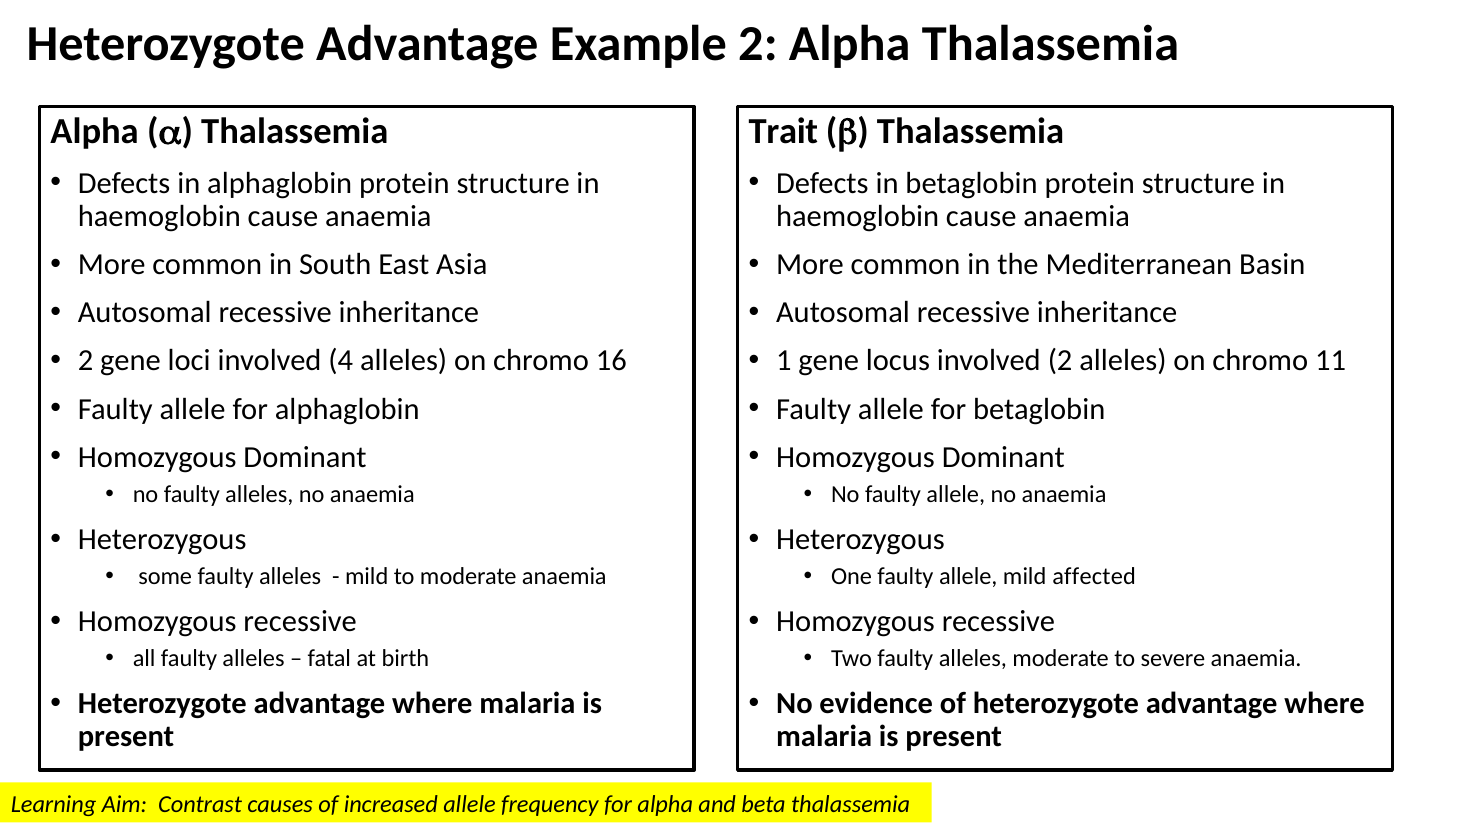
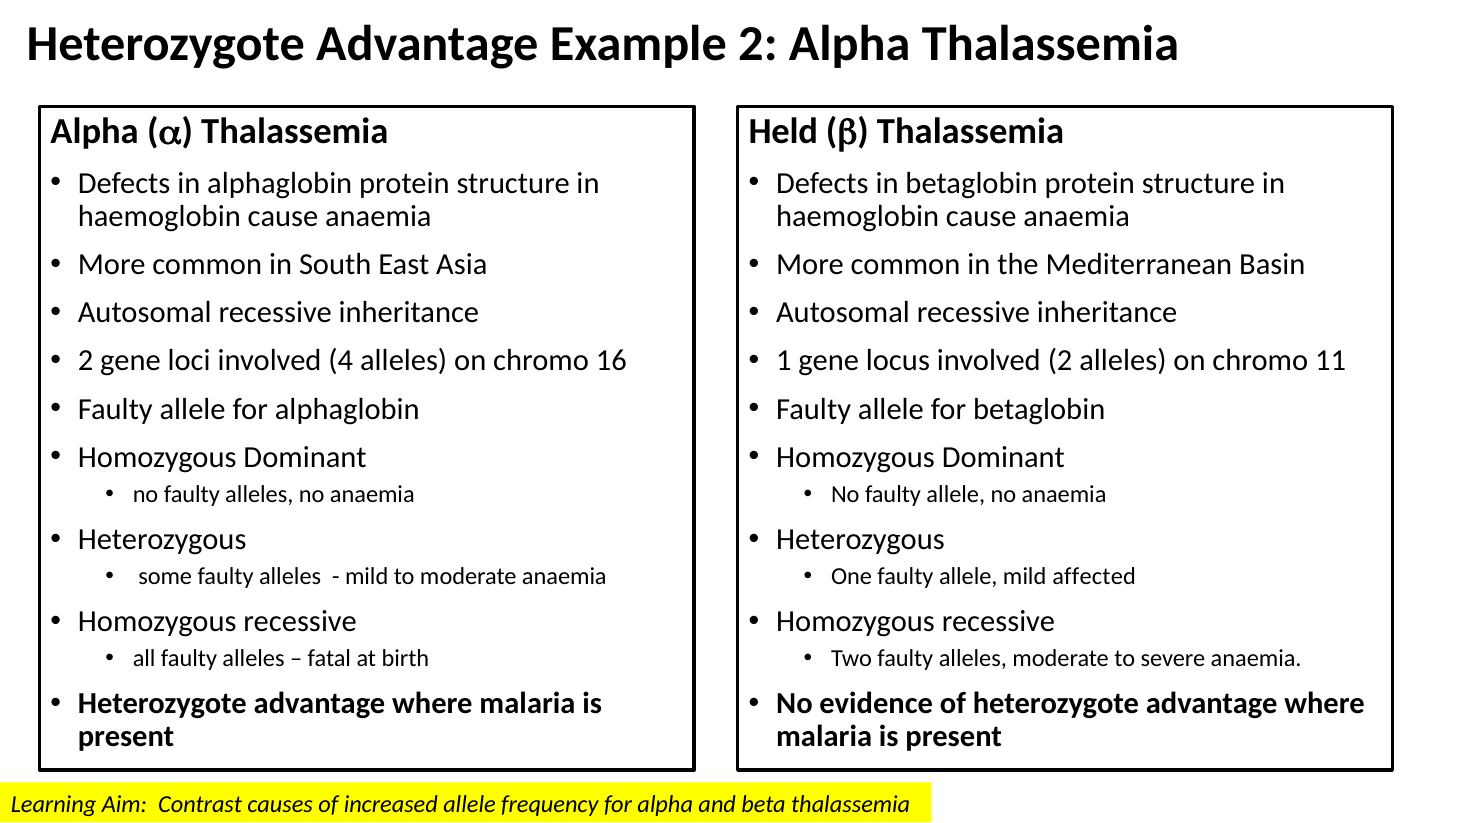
Trait: Trait -> Held (783, 132)
